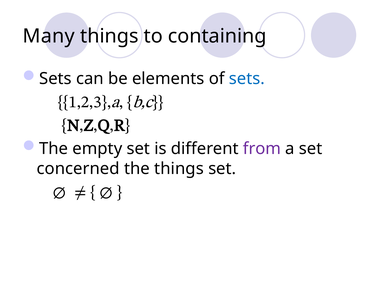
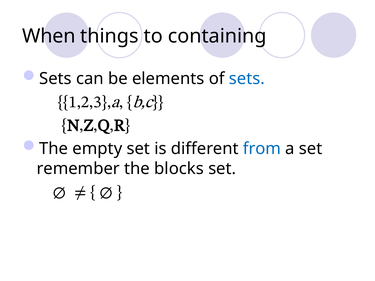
Many: Many -> When (49, 36)
from colour: purple -> blue (262, 149)
concerned: concerned -> remember (78, 169)
the things: things -> blocks (179, 169)
